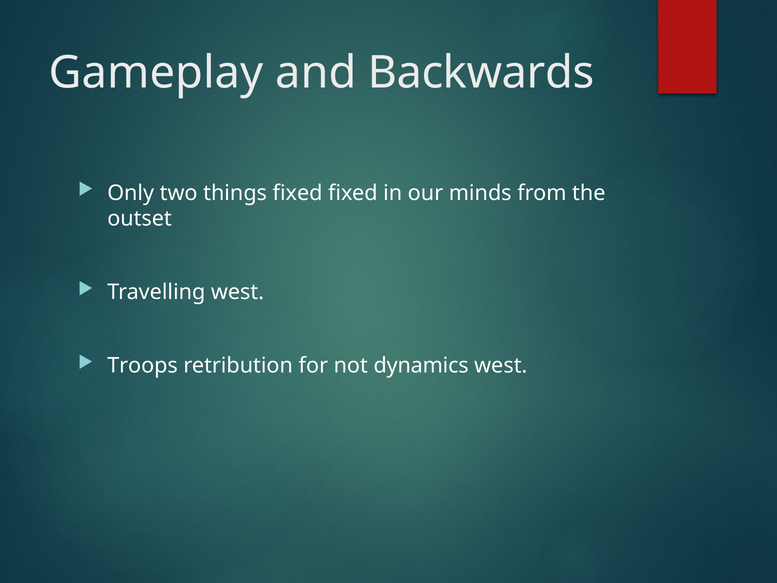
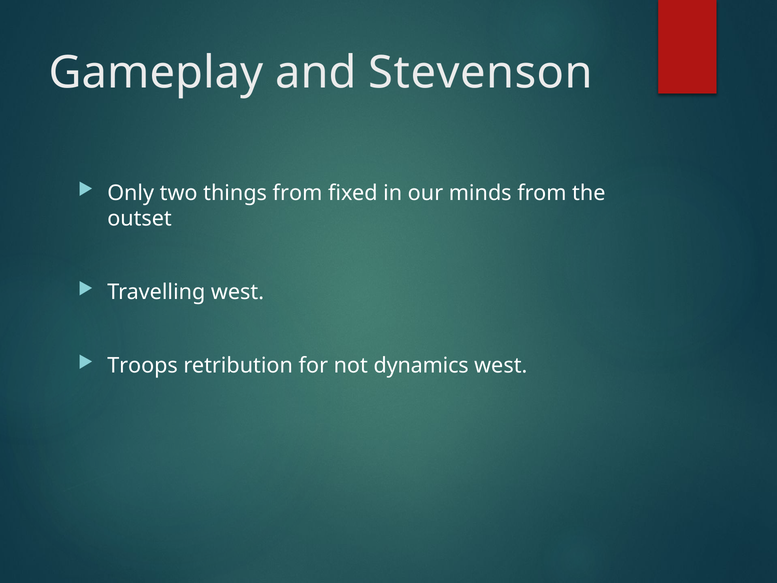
Backwards: Backwards -> Stevenson (481, 73)
things fixed: fixed -> from (298, 193)
